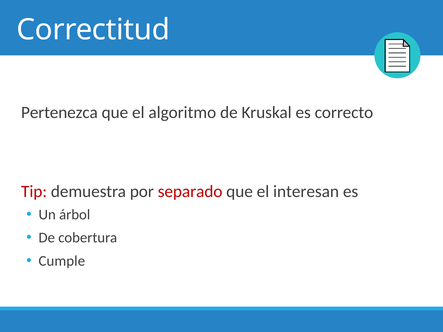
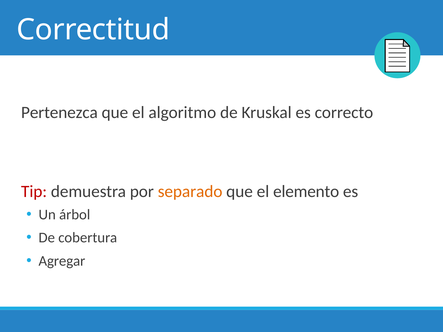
separado colour: red -> orange (190, 192)
interesan: interesan -> elemento (306, 192)
Cumple: Cumple -> Agregar (62, 261)
